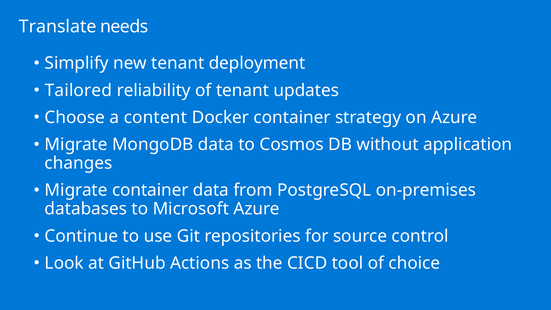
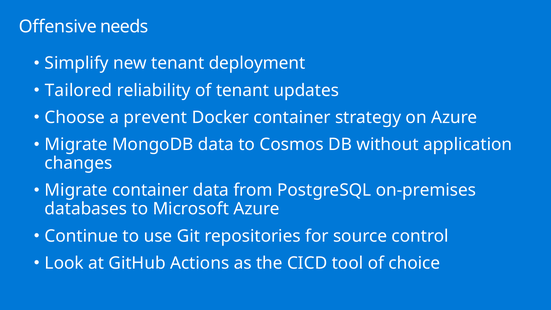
Translate: Translate -> Offensive (58, 27)
content: content -> prevent (155, 117)
